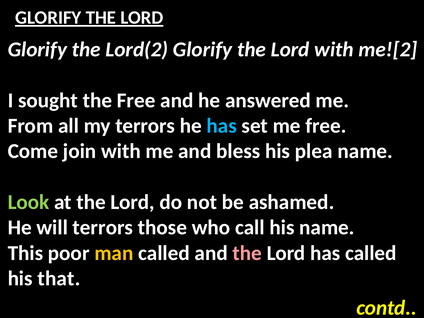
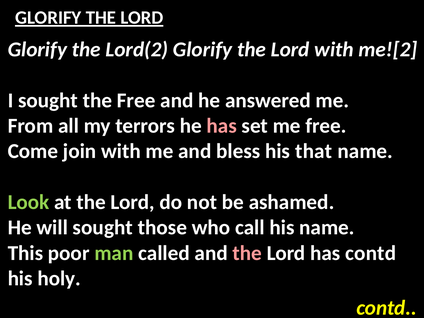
has colour: light blue -> pink (222, 126)
plea: plea -> that (314, 151)
will terrors: terrors -> sought (103, 228)
man colour: yellow -> light green (114, 253)
has called: called -> contd (371, 253)
that: that -> holy (59, 279)
